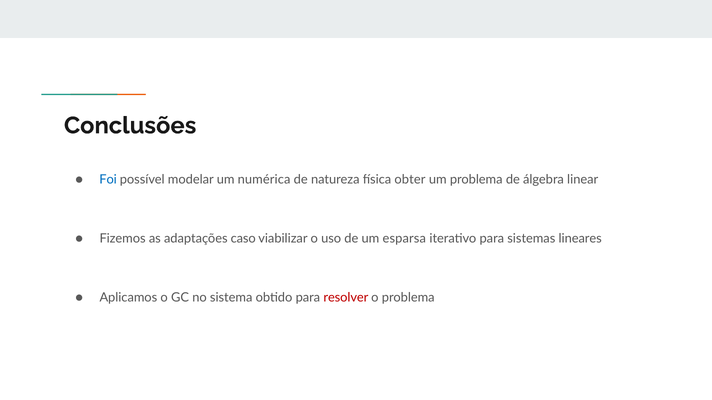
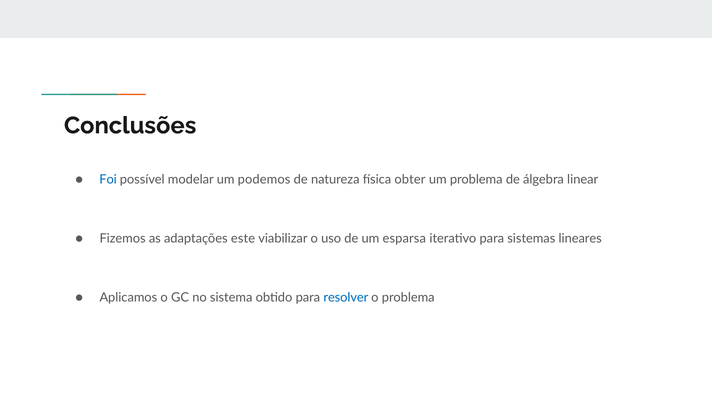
numérica: numérica -> podemos (264, 180)
caso: caso -> este (243, 239)
resolver colour: red -> blue (346, 298)
